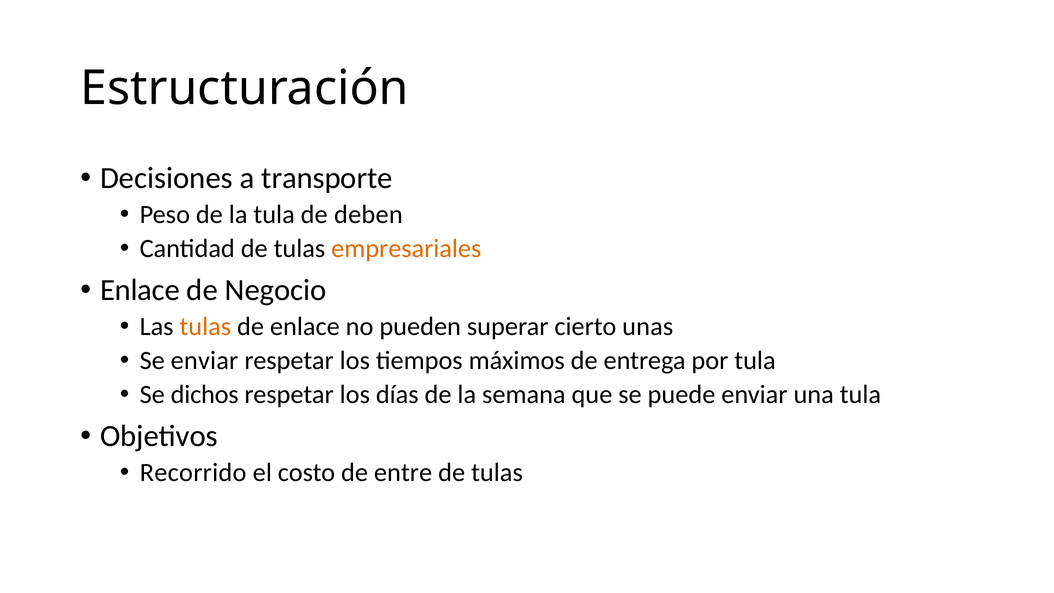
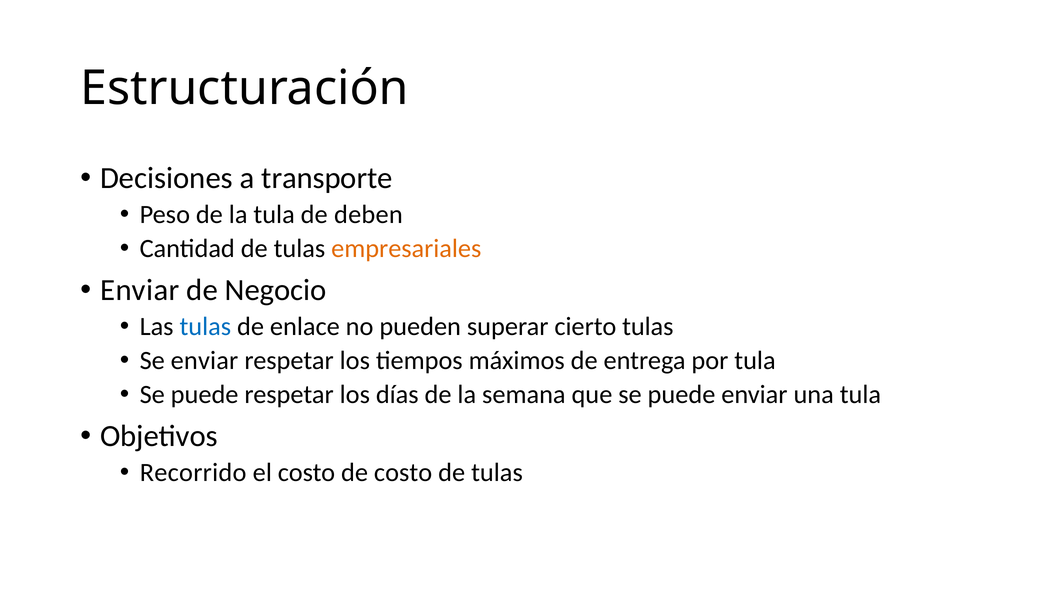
Enlace: Enlace -> Enviar (140, 290)
tulas colour: orange -> blue (205, 327)
cierto unas: unas -> tulas (648, 327)
dichos: dichos -> puede (205, 394)
de entre: entre -> costo (403, 473)
